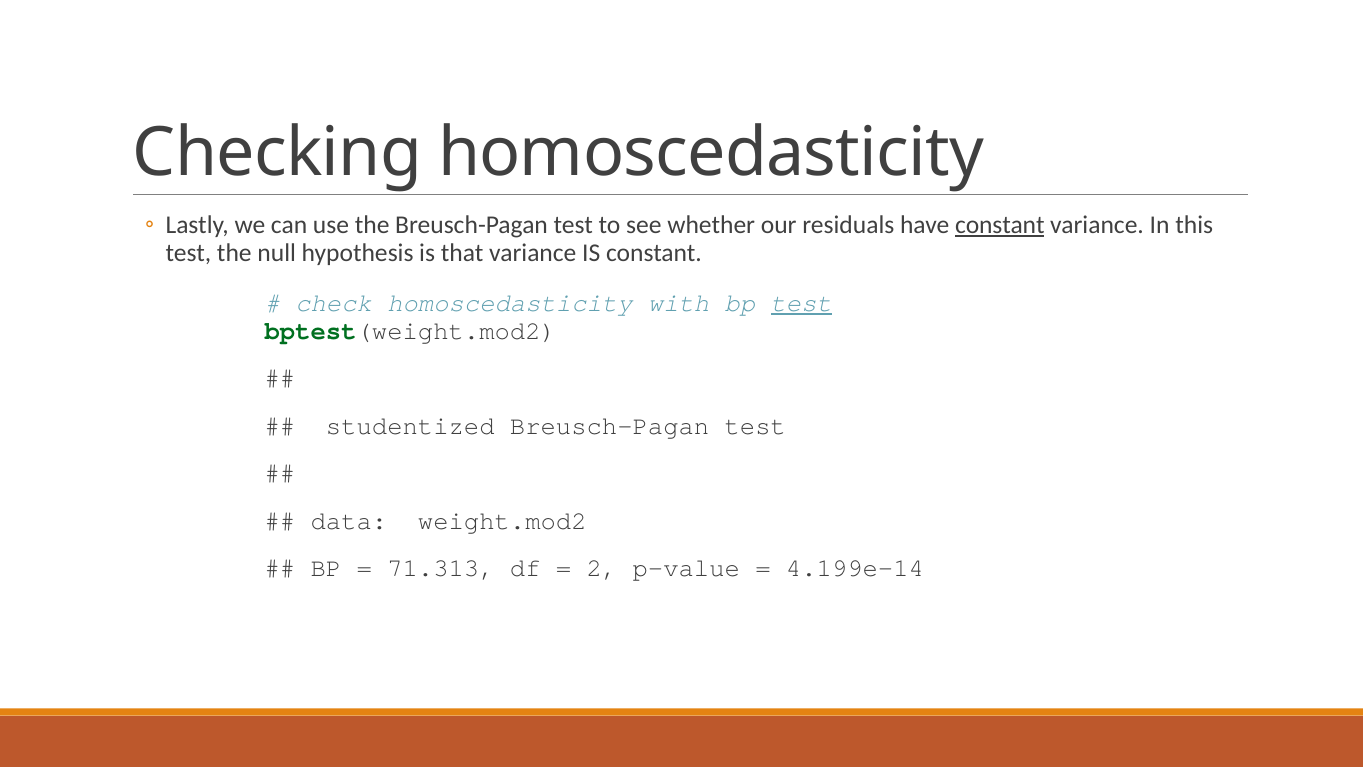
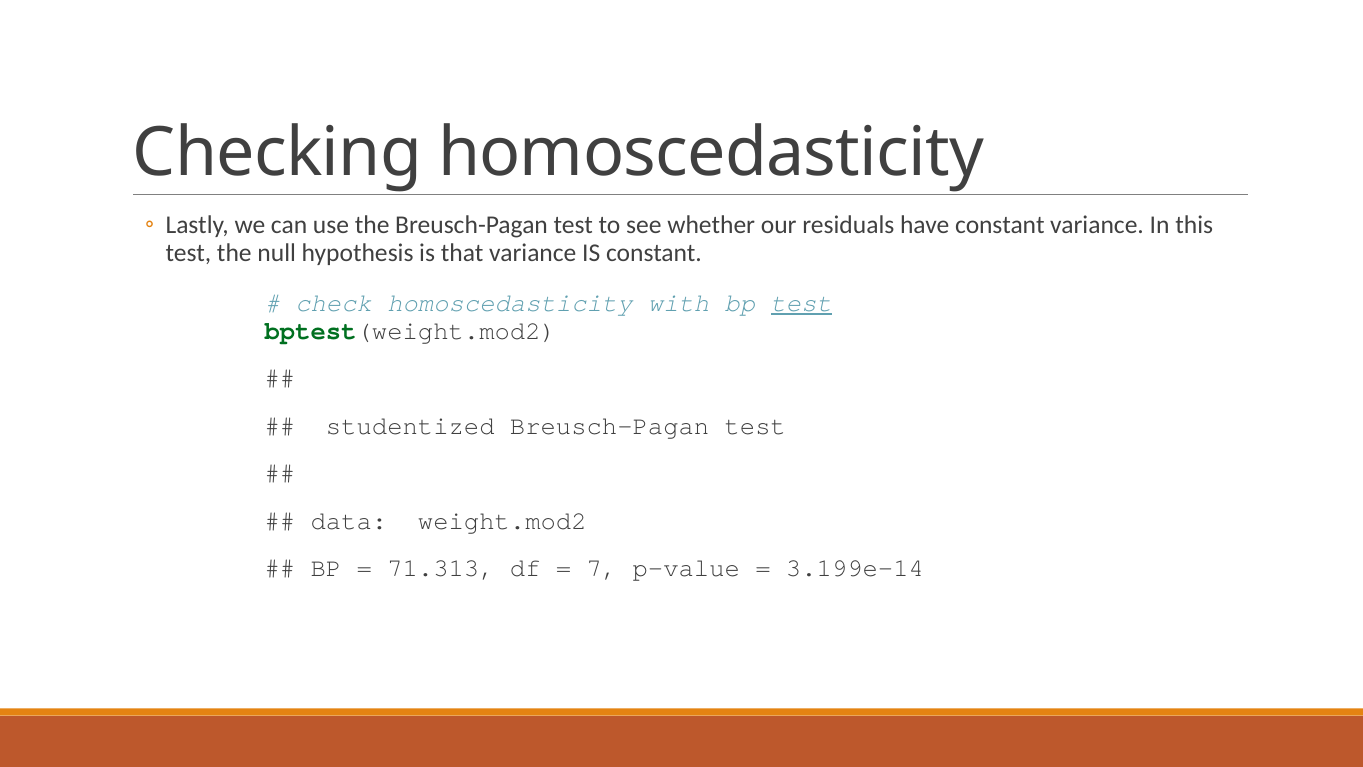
constant underline: present -> none (1000, 225)
2: 2 -> 7 (602, 568)
4.199e-14: 4.199e-14 -> 3.199e-14 (855, 568)
